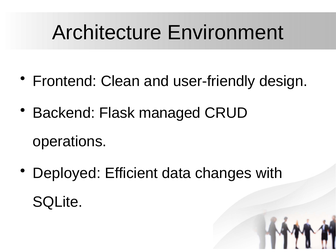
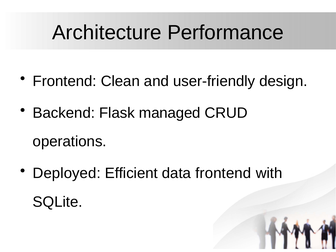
Environment: Environment -> Performance (225, 33)
data changes: changes -> frontend (223, 173)
